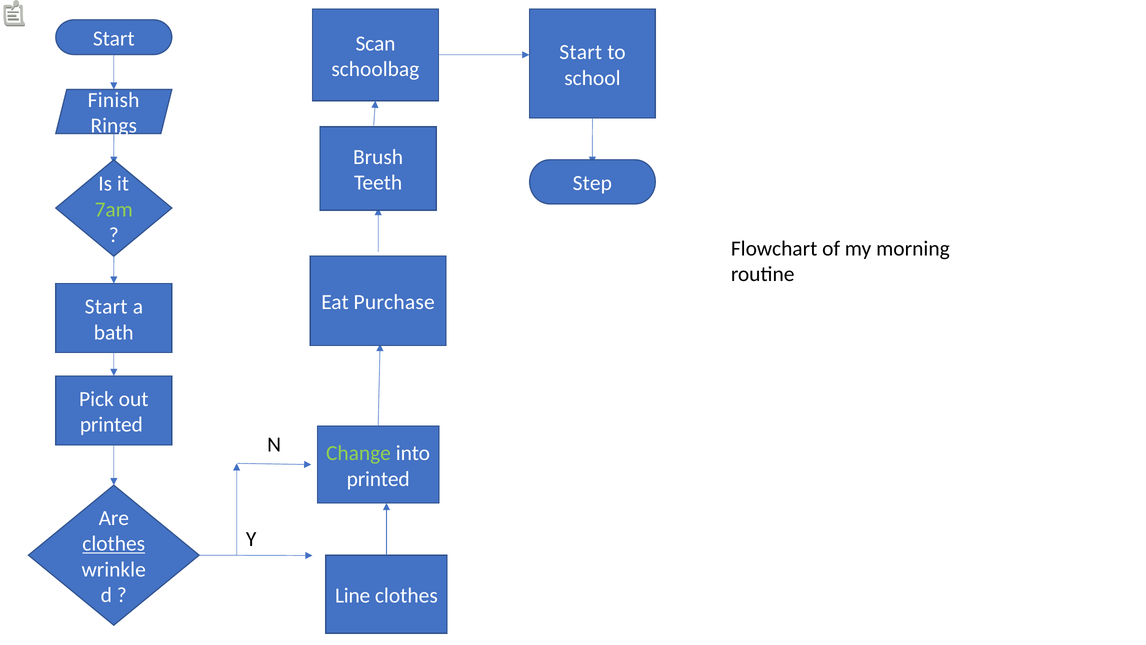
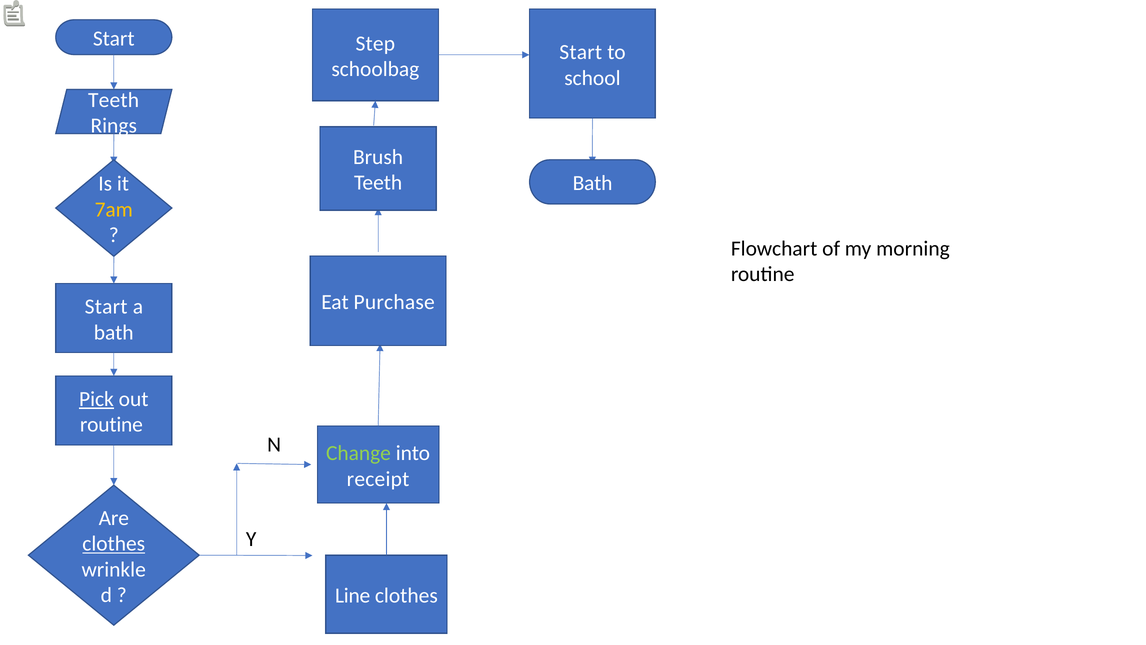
Scan: Scan -> Step (375, 43)
Finish: Finish -> Teeth (114, 100)
Step: Step -> Bath (593, 183)
7am colour: light green -> yellow (114, 209)
Pick underline: none -> present (96, 399)
printed: printed -> routine (111, 425)
printed: printed -> receipt (378, 479)
